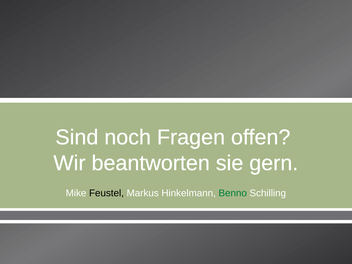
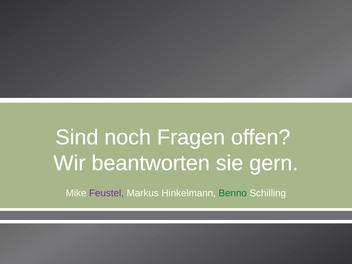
Feustel colour: black -> purple (106, 193)
